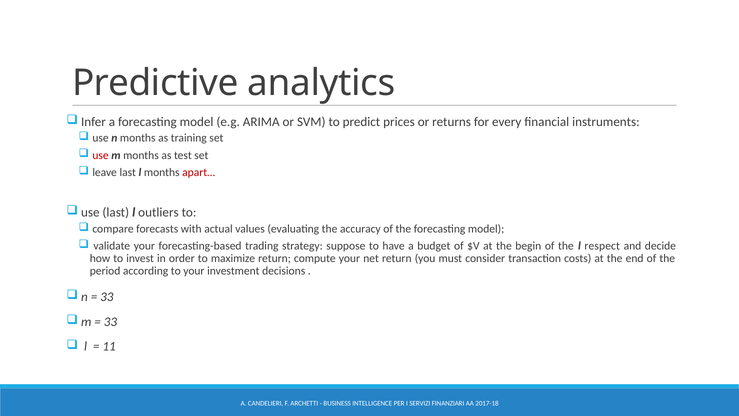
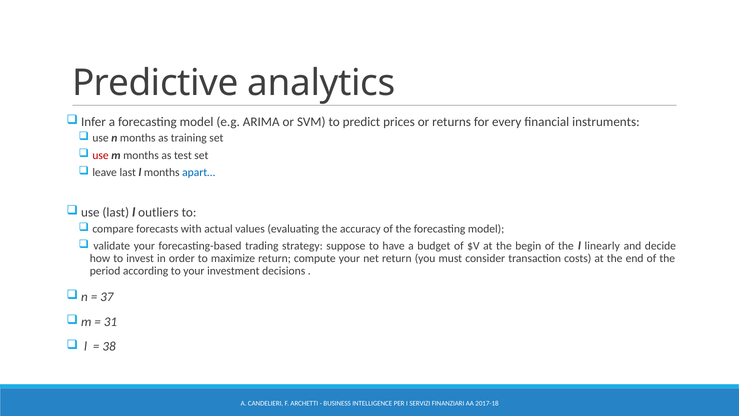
apart… colour: red -> blue (199, 172)
respect: respect -> linearly (602, 246)
33: 33 -> 37 (107, 297)
33: 33 -> 31 (110, 321)
11: 11 -> 38 (109, 346)
